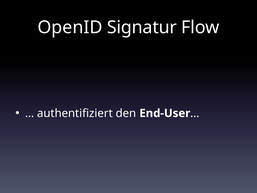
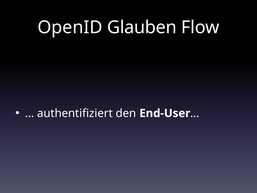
Signatur: Signatur -> Glauben (142, 27)
